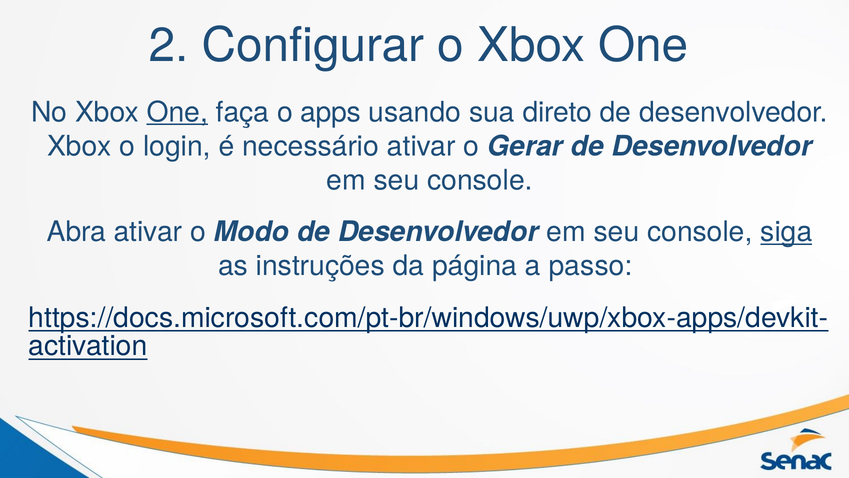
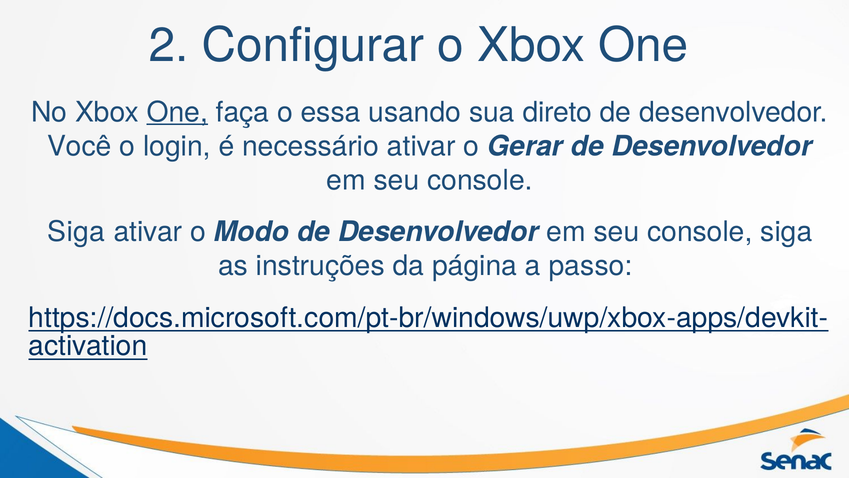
apps: apps -> essa (331, 112)
Xbox: Xbox -> Você (79, 146)
Abra: Abra -> Siga (76, 232)
siga underline: present -> none (786, 232)
